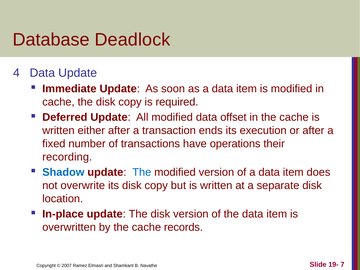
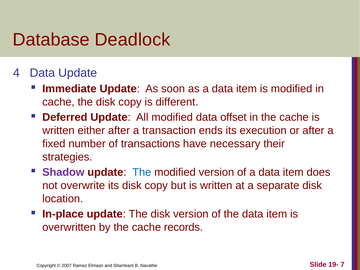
required: required -> different (177, 102)
operations: operations -> necessary (235, 144)
recording: recording -> strategies (67, 157)
Shadow colour: blue -> purple (63, 172)
